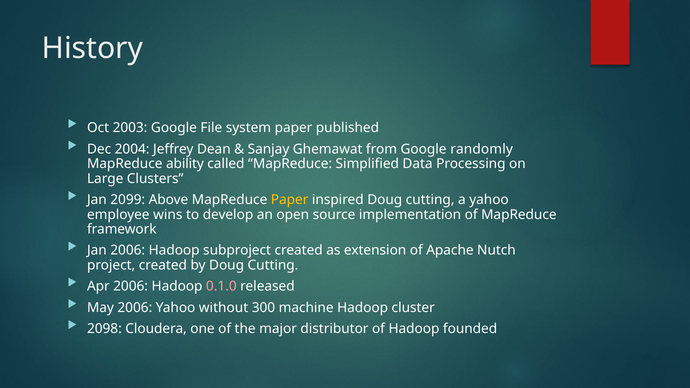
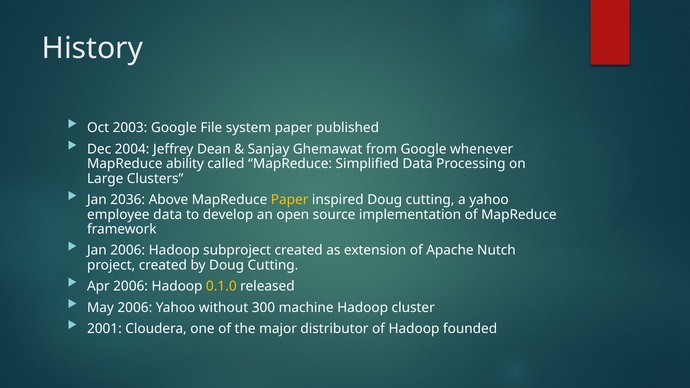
randomly: randomly -> whenever (482, 149)
2099: 2099 -> 2036 (128, 200)
employee wins: wins -> data (168, 215)
0.1.0 colour: pink -> yellow (221, 287)
2098: 2098 -> 2001 (104, 329)
